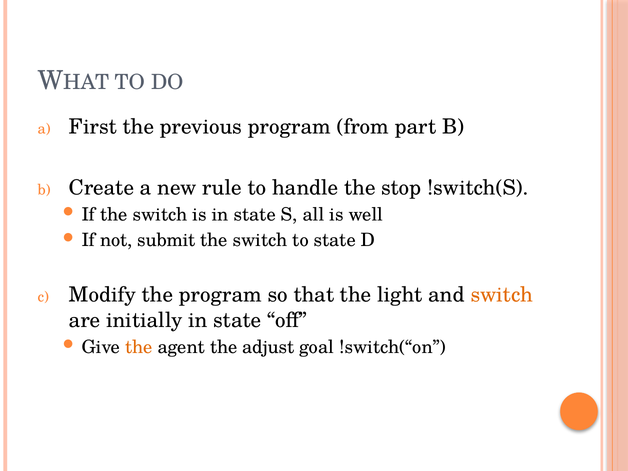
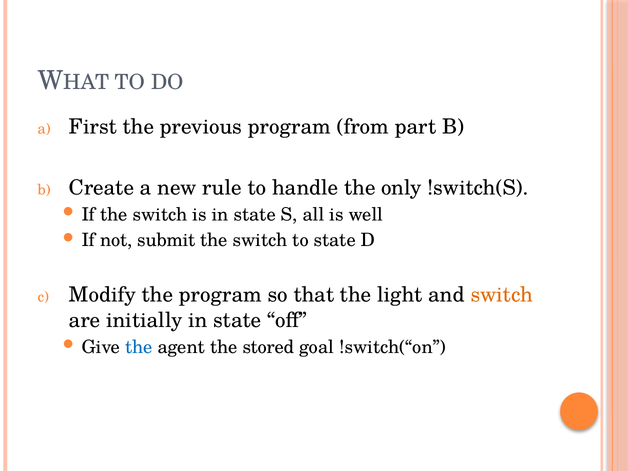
stop: stop -> only (401, 188)
the colour: orange -> blue (139, 347)
adjust: adjust -> stored (268, 347)
